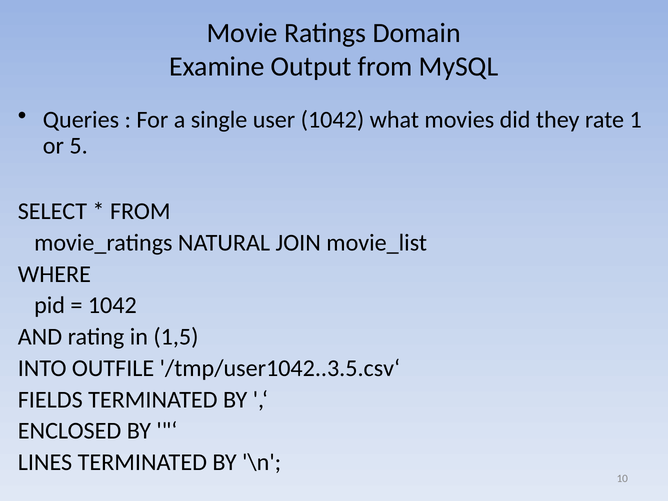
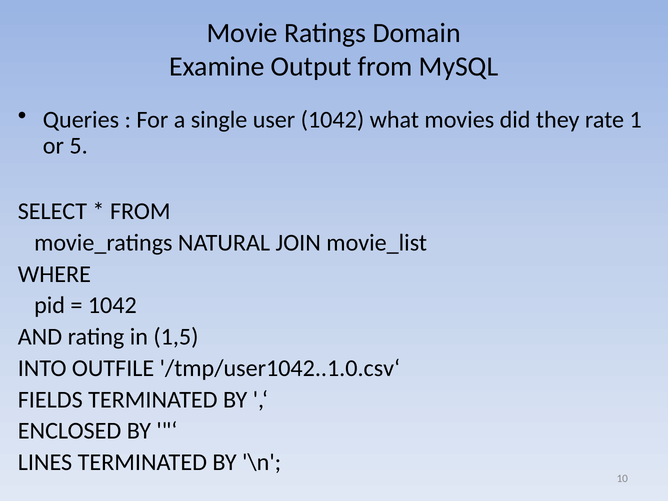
/tmp/user1042..3.5.csv‘: /tmp/user1042..3.5.csv‘ -> /tmp/user1042..1.0.csv‘ (280, 368)
